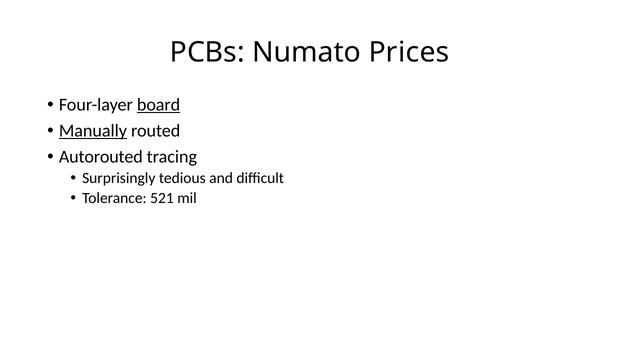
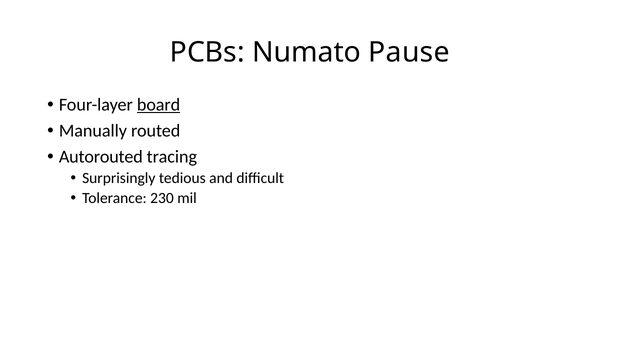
Prices: Prices -> Pause (409, 52)
Manually underline: present -> none (93, 131)
521: 521 -> 230 (162, 198)
